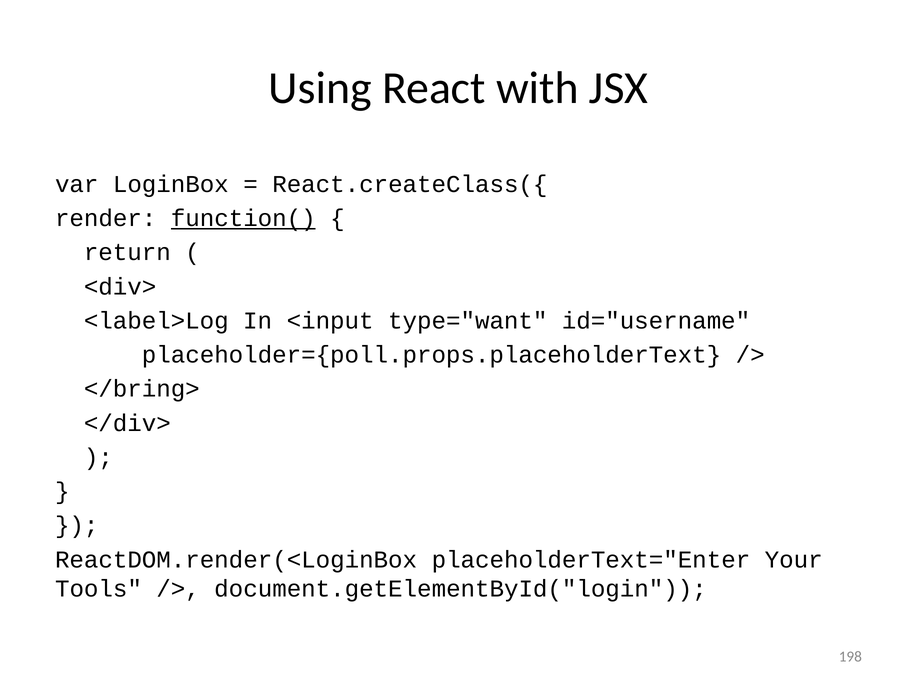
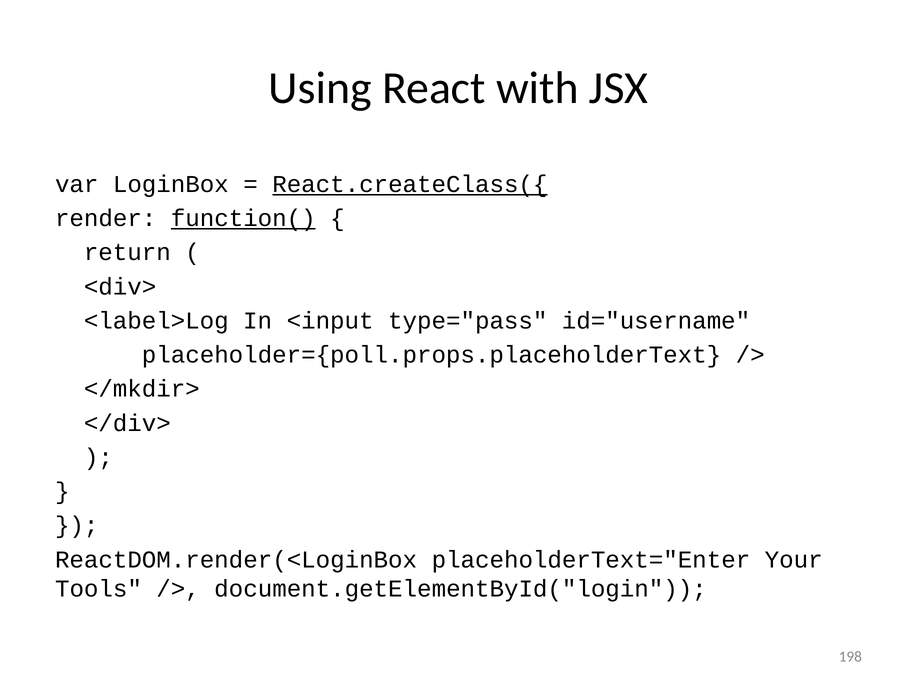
React.createClass({ underline: none -> present (410, 184)
type="want: type="want -> type="pass (468, 321)
</bring>: </bring> -> </mkdir> (142, 389)
